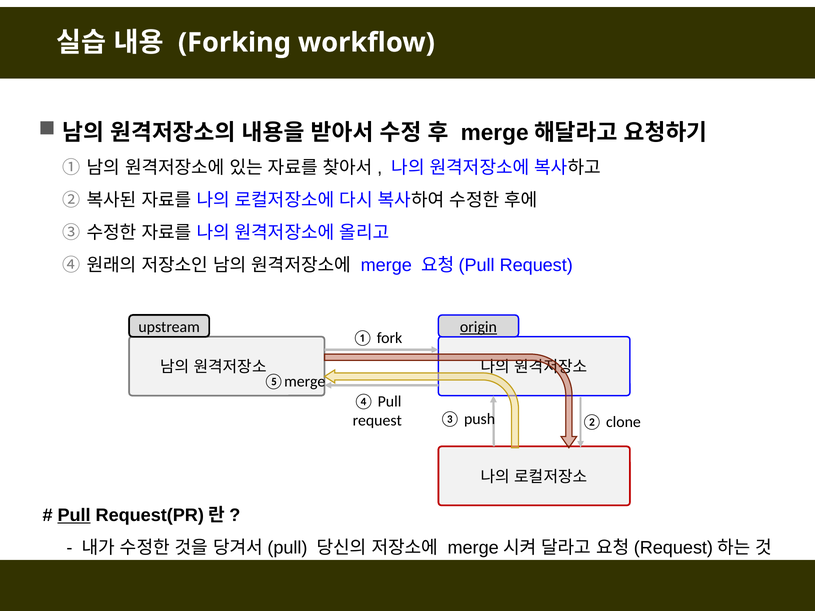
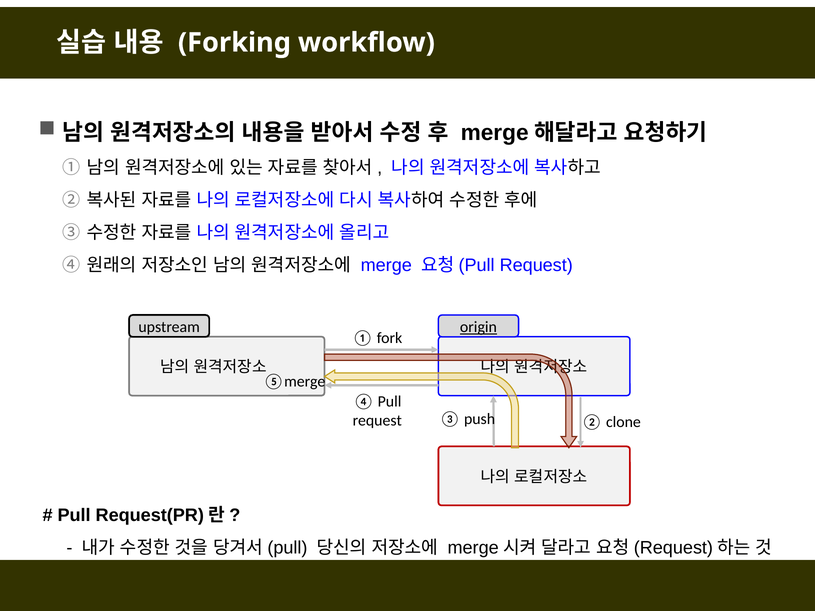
Pull underline: present -> none (74, 516)
